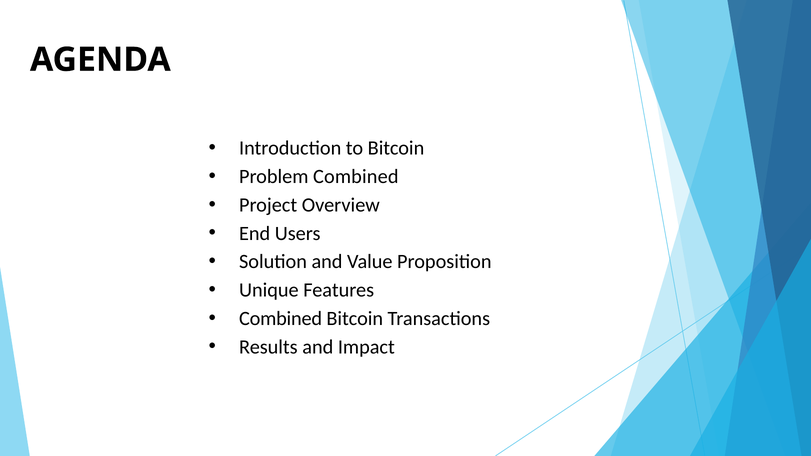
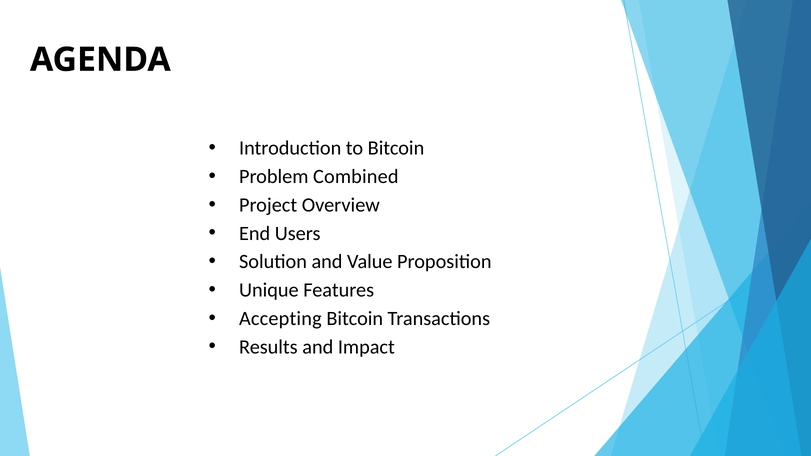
Combined: Combined -> Accepting (280, 319)
